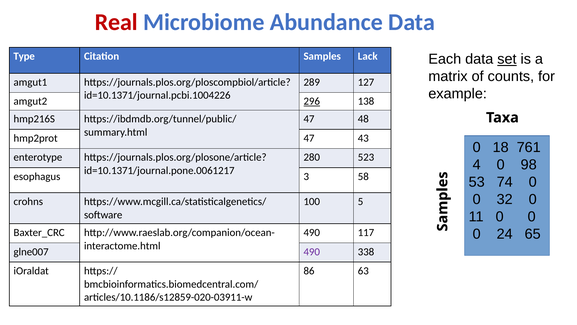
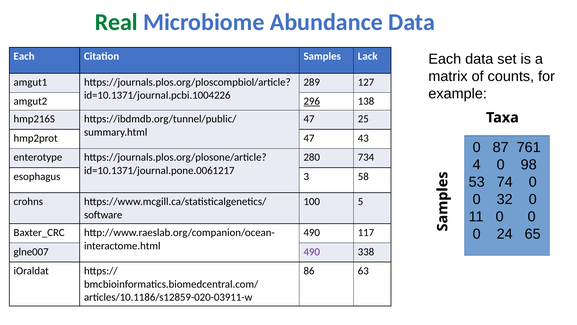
Real colour: red -> green (116, 22)
Type: Type -> Each (24, 56)
set underline: present -> none (507, 59)
48: 48 -> 25 (363, 119)
18: 18 -> 87 (501, 147)
523: 523 -> 734 (366, 157)
